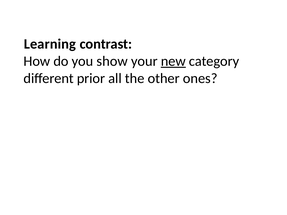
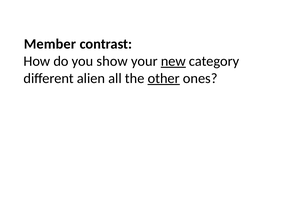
Learning: Learning -> Member (50, 44)
prior: prior -> alien (91, 78)
other underline: none -> present (164, 78)
